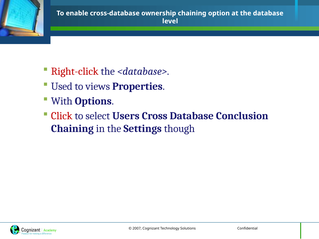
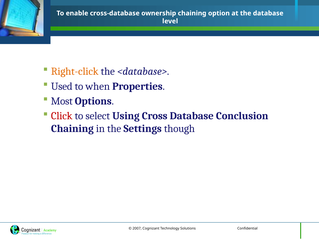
Right-click colour: red -> orange (75, 71)
views: views -> when (98, 86)
With: With -> Most (62, 101)
Users: Users -> Using (126, 116)
